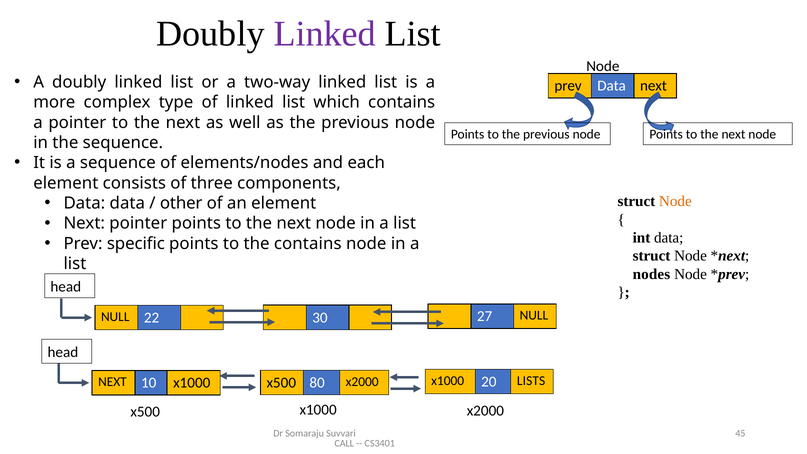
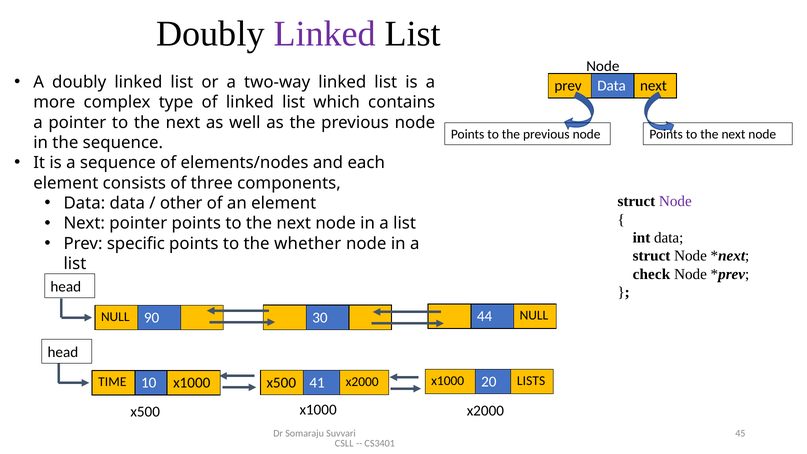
Node colour: orange -> purple (675, 201)
the contains: contains -> whether (308, 244)
nodes: nodes -> check (651, 274)
22: 22 -> 90 (152, 318)
27: 27 -> 44 (485, 316)
NEXT: NEXT -> TIME (112, 382)
80: 80 -> 41 (317, 383)
CALL: CALL -> CSLL (344, 443)
